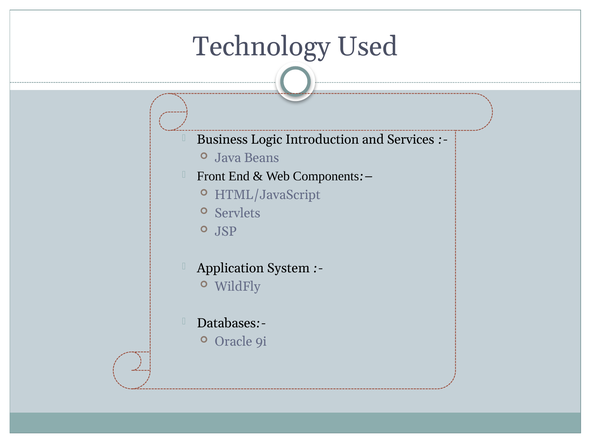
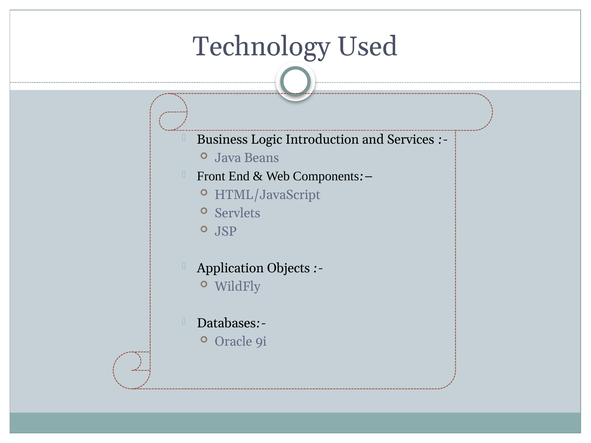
System: System -> Objects (288, 268)
